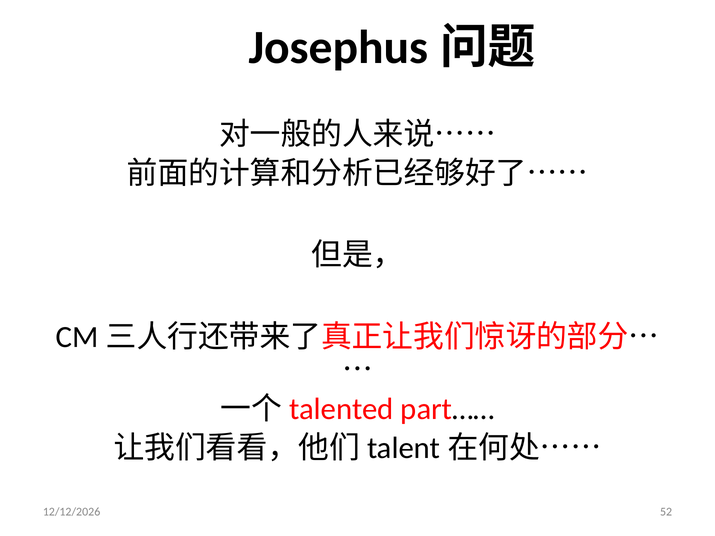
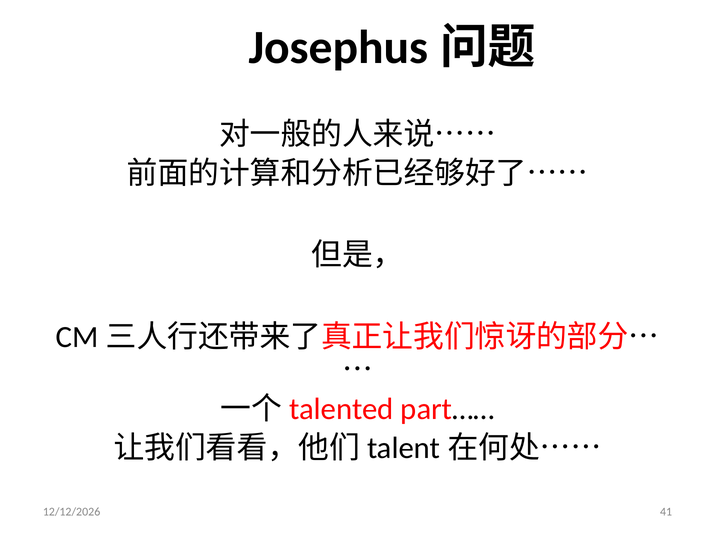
52: 52 -> 41 (666, 512)
